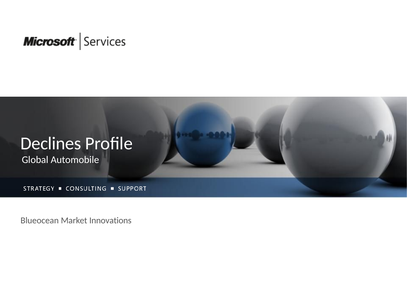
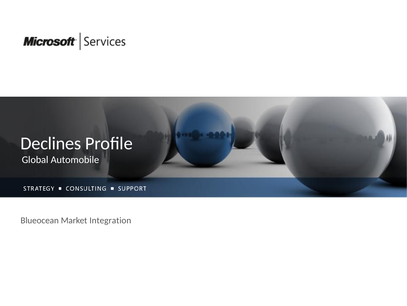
Innovations: Innovations -> Integration (110, 220)
